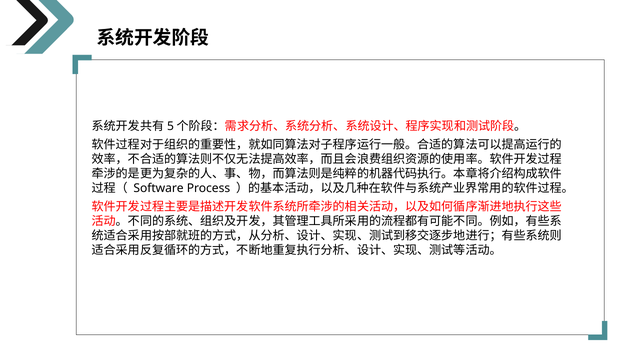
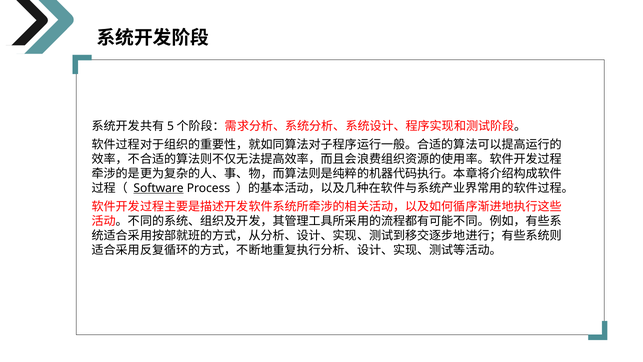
Software underline: none -> present (159, 188)
